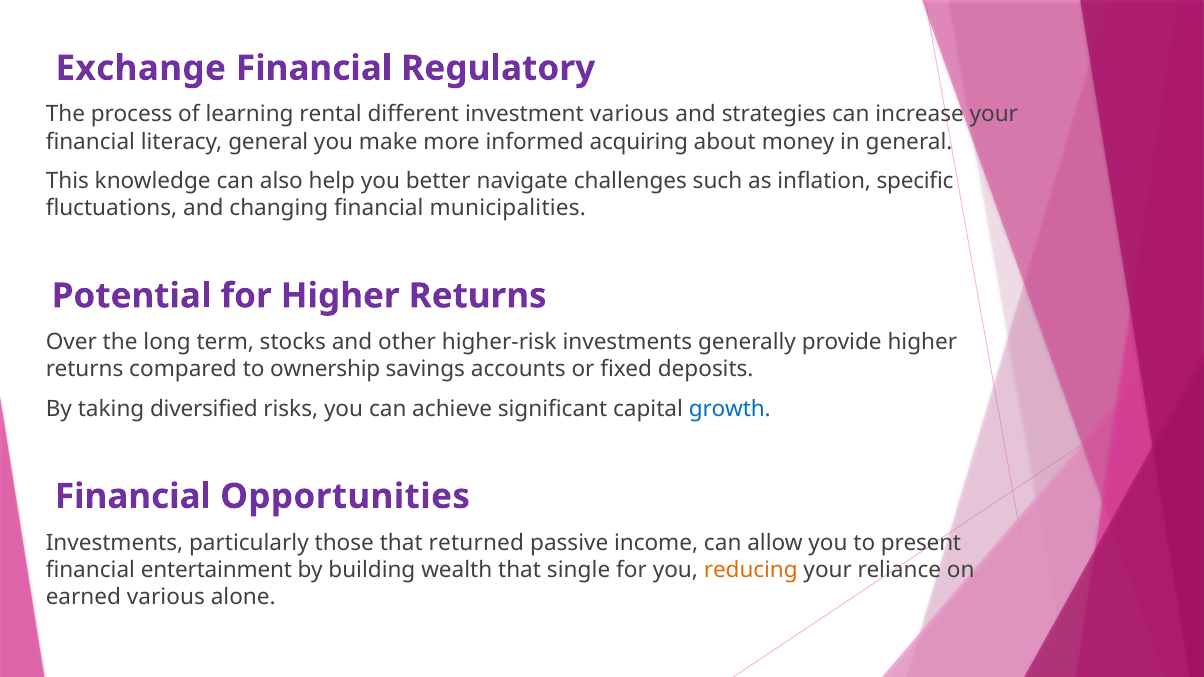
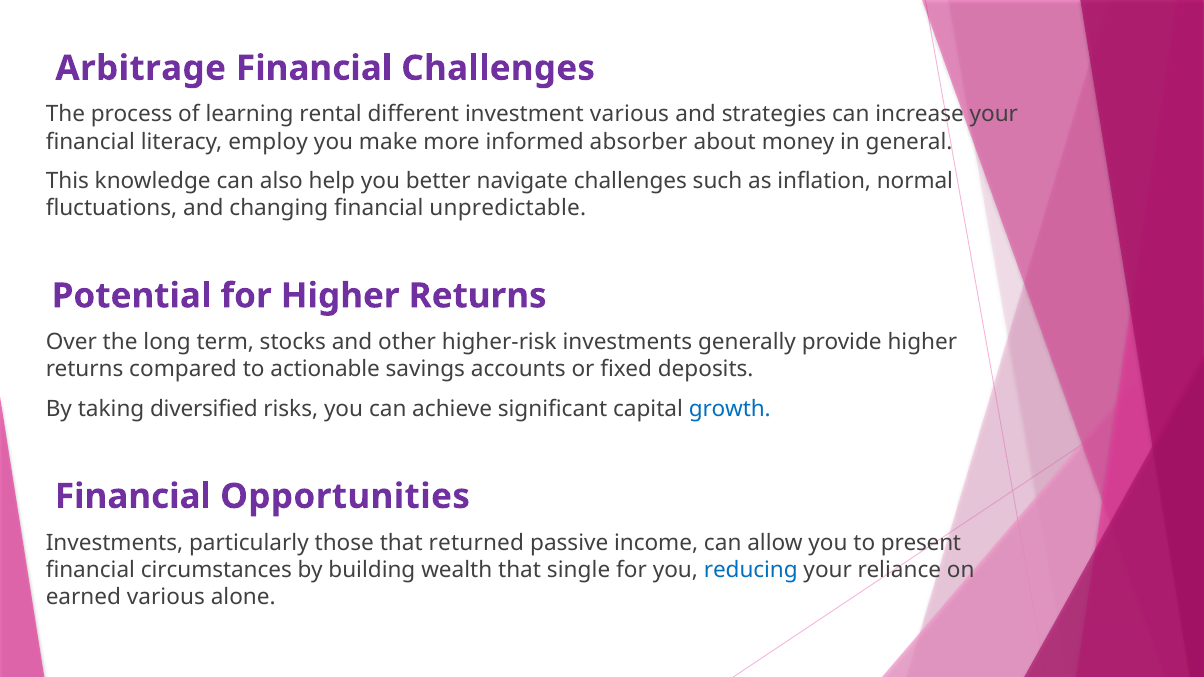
Exchange: Exchange -> Arbitrage (141, 68)
Financial Regulatory: Regulatory -> Challenges (498, 68)
literacy general: general -> employ (268, 142)
acquiring: acquiring -> absorber (639, 142)
specific: specific -> normal (915, 181)
municipalities: municipalities -> unpredictable (508, 208)
ownership: ownership -> actionable (325, 369)
entertainment: entertainment -> circumstances (216, 570)
reducing colour: orange -> blue (751, 570)
